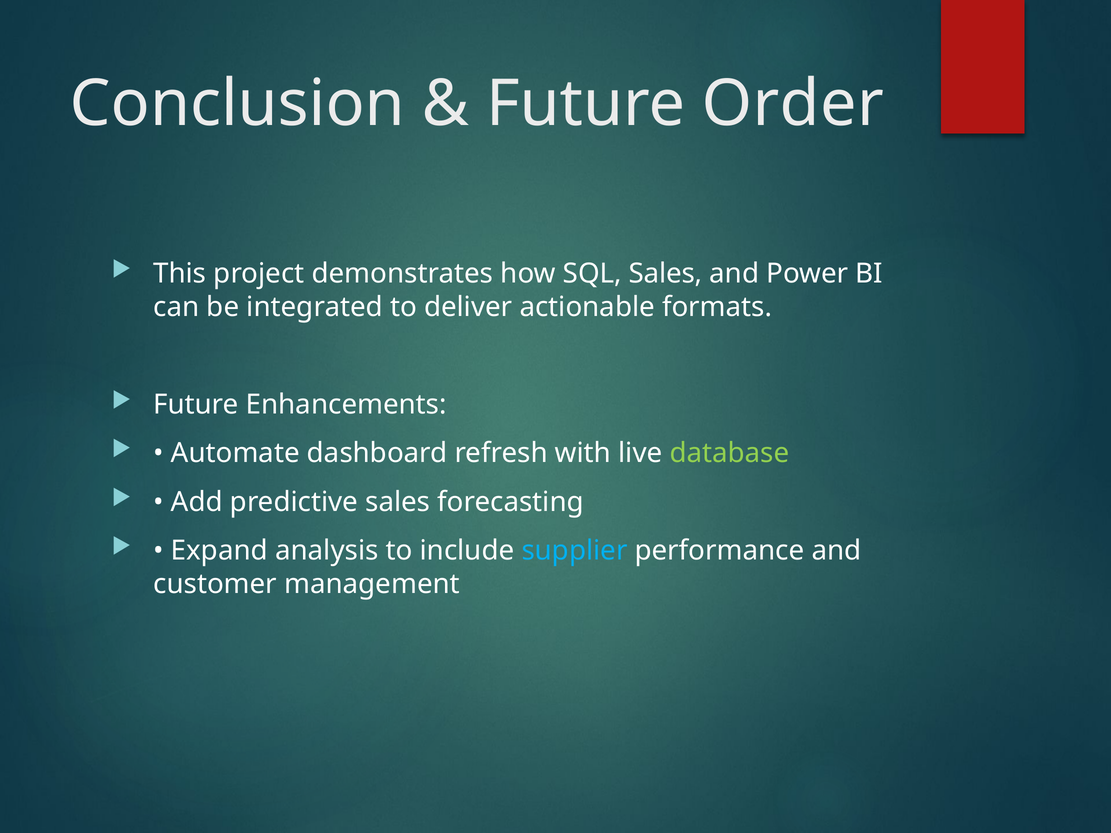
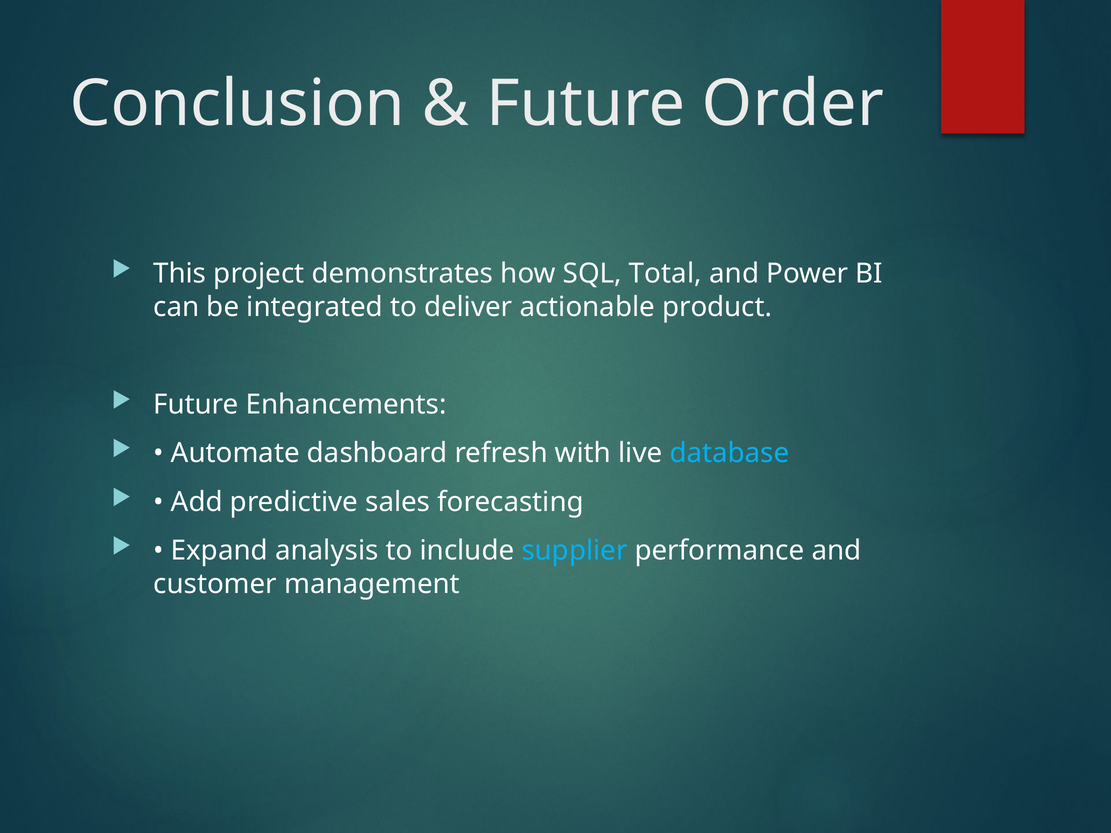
SQL Sales: Sales -> Total (665, 274)
formats: formats -> product (717, 307)
database colour: light green -> light blue (729, 453)
